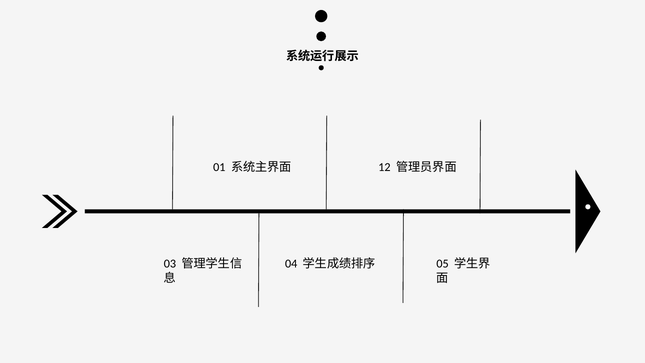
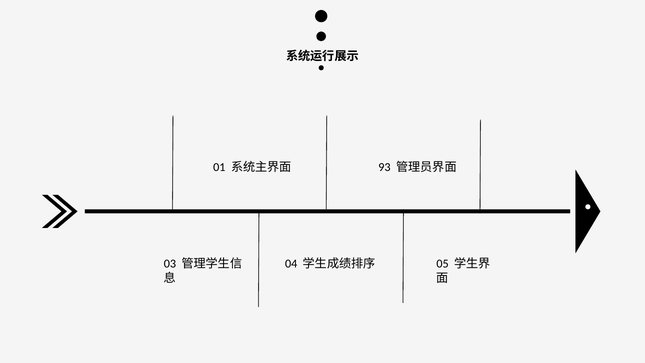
12: 12 -> 93 (384, 167)
